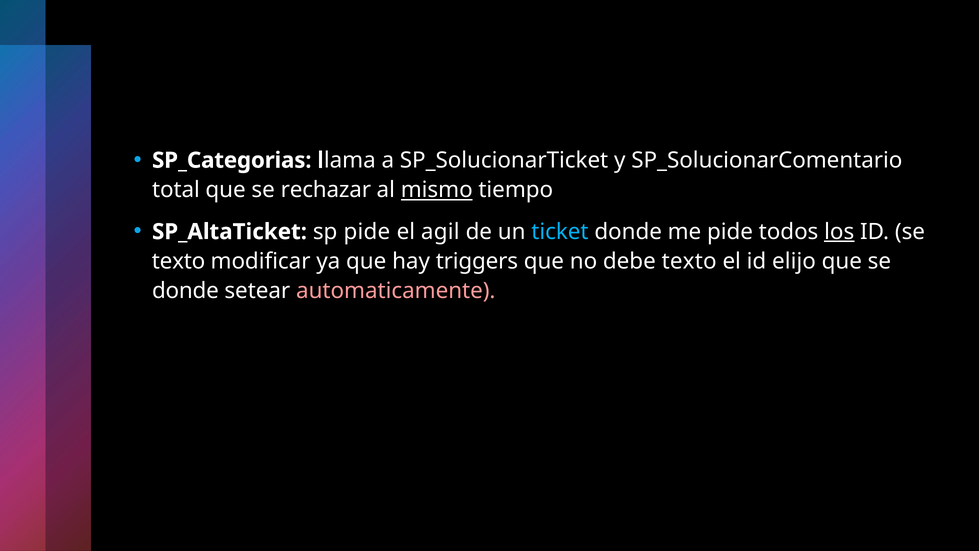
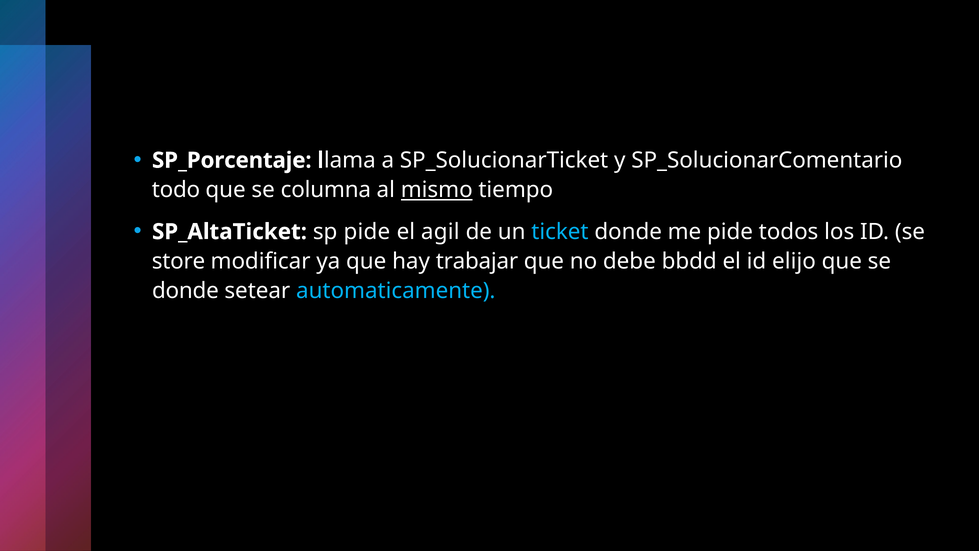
SP_Categorias: SP_Categorias -> SP_Porcentaje (232, 160)
total: total -> todo (176, 190)
rechazar: rechazar -> columna (326, 190)
los underline: present -> none (839, 232)
texto: texto -> store (179, 261)
triggers: triggers -> trabajar (477, 261)
debe texto: texto -> bbdd (689, 261)
automaticamente colour: pink -> light blue (396, 291)
